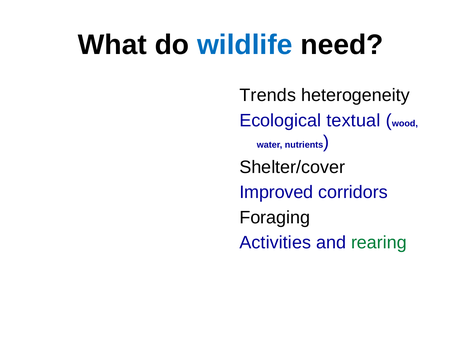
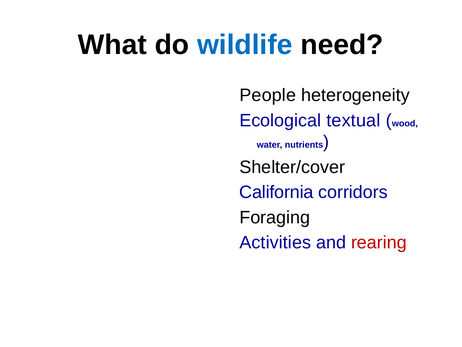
Trends: Trends -> People (268, 95)
Improved: Improved -> California (276, 192)
rearing colour: green -> red (379, 242)
